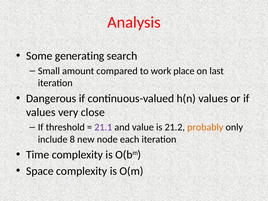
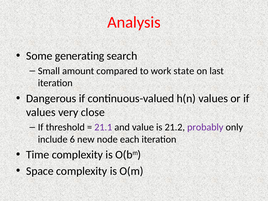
place: place -> state (184, 71)
probably colour: orange -> purple (205, 127)
8: 8 -> 6 (72, 139)
